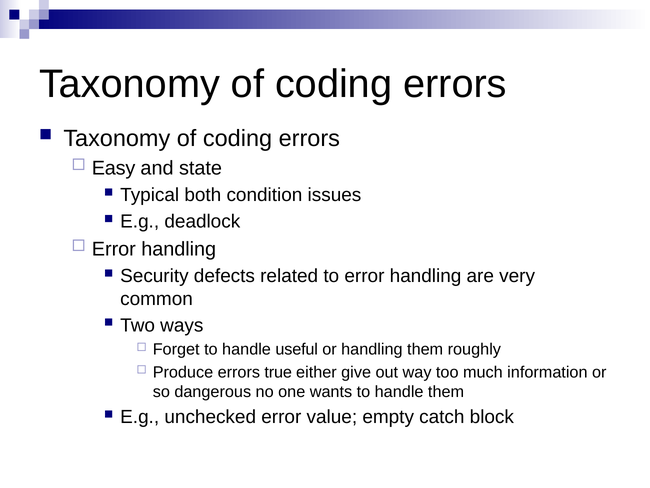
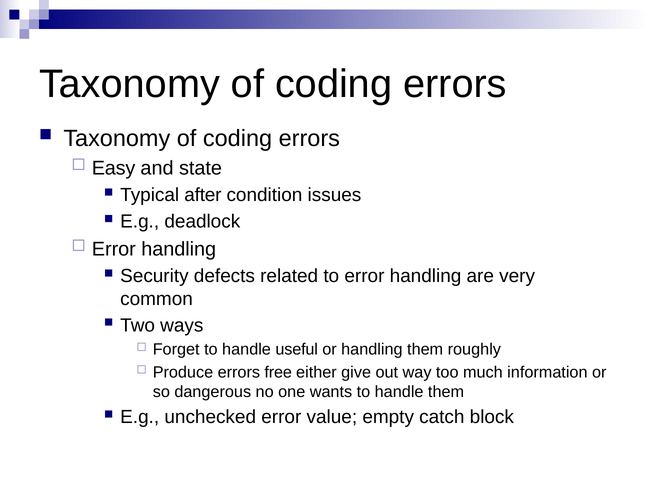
both: both -> after (203, 195)
true: true -> free (278, 372)
